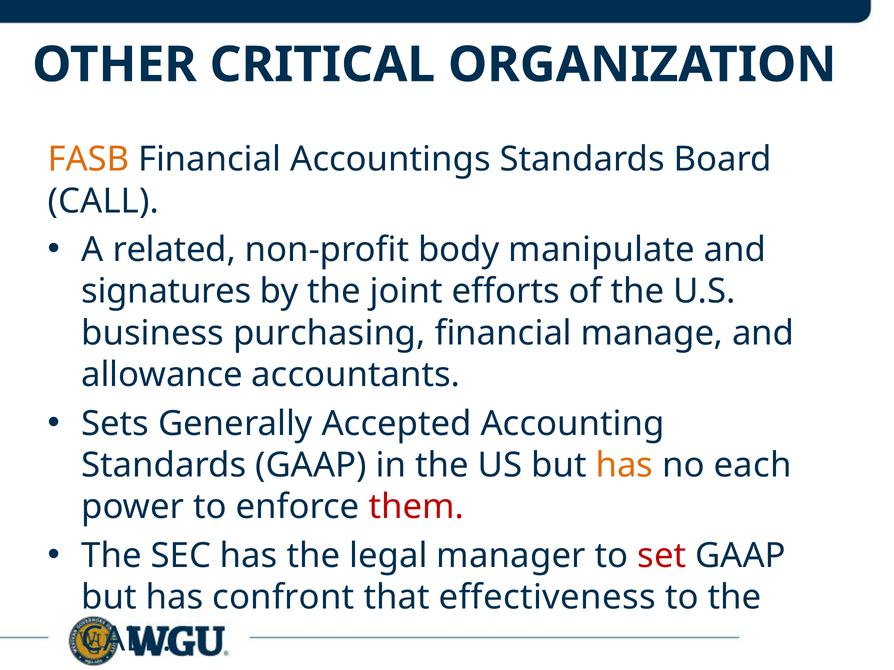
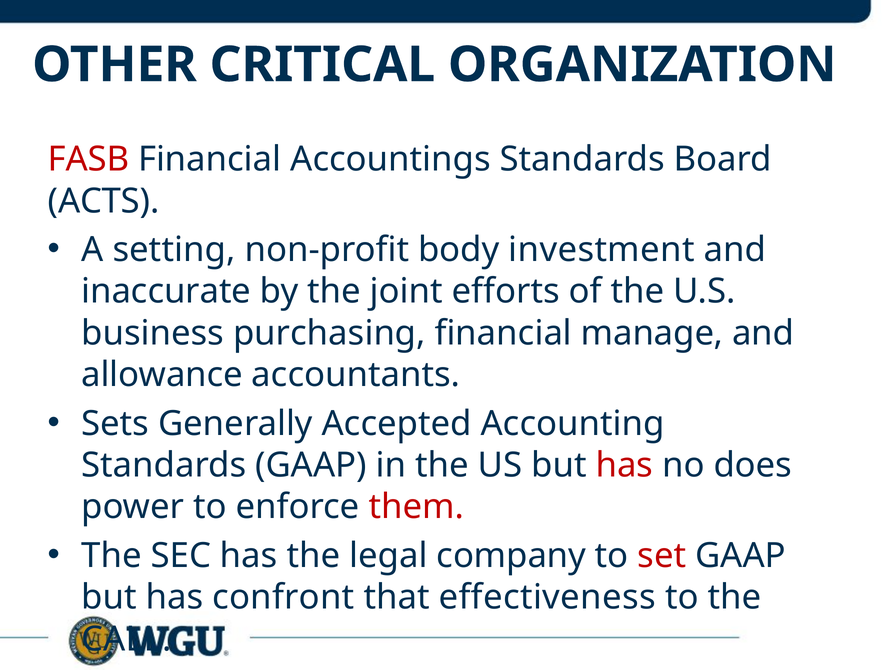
FASB colour: orange -> red (89, 160)
CALL: CALL -> ACTS (104, 201)
related: related -> setting (174, 250)
manipulate: manipulate -> investment (602, 250)
signatures: signatures -> inaccurate (166, 292)
has colour: orange -> red (624, 466)
each: each -> does (753, 466)
manager: manager -> company (511, 556)
